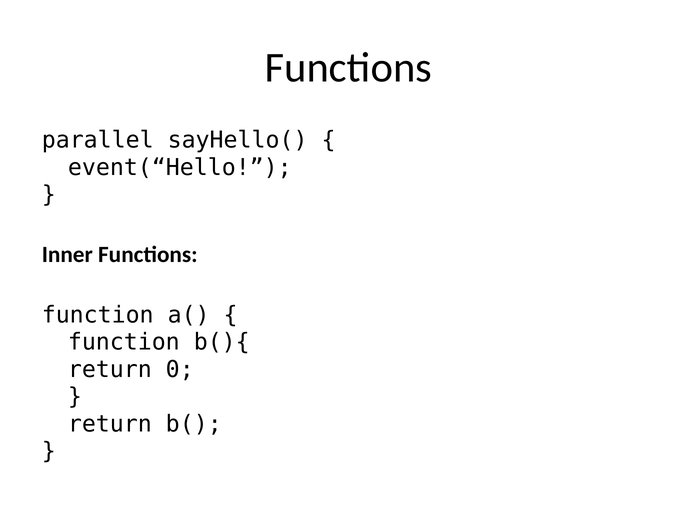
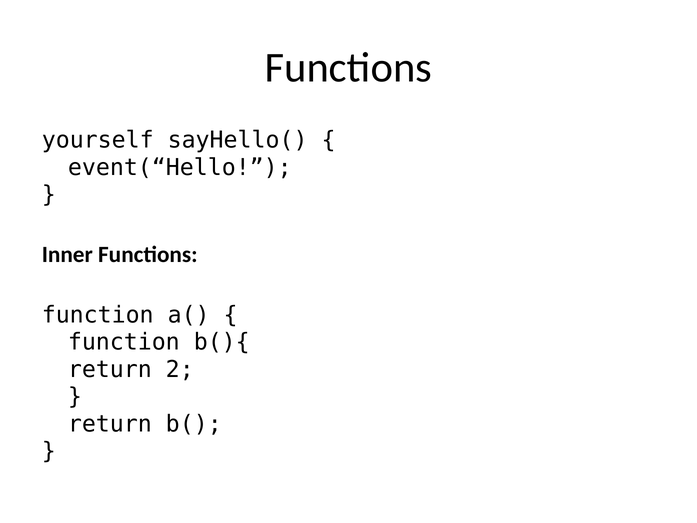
parallel: parallel -> yourself (98, 140)
0: 0 -> 2 (180, 369)
